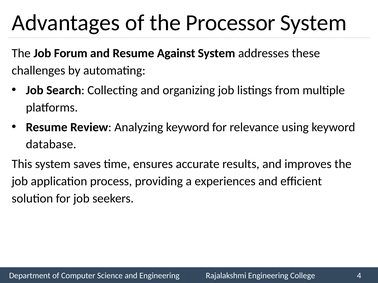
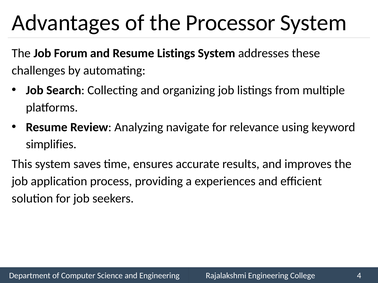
Resume Against: Against -> Listings (176, 53)
Analyzing keyword: keyword -> navigate (188, 127)
database: database -> simplifies (51, 145)
